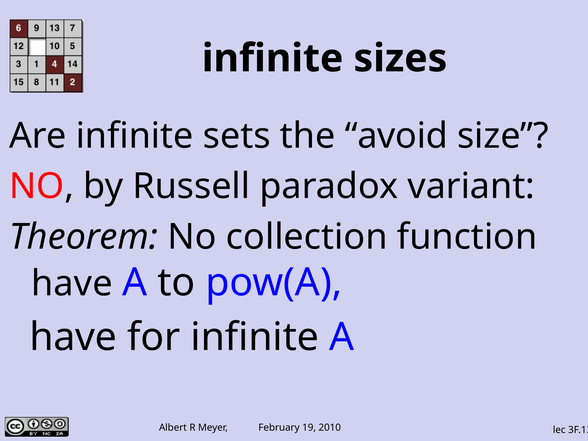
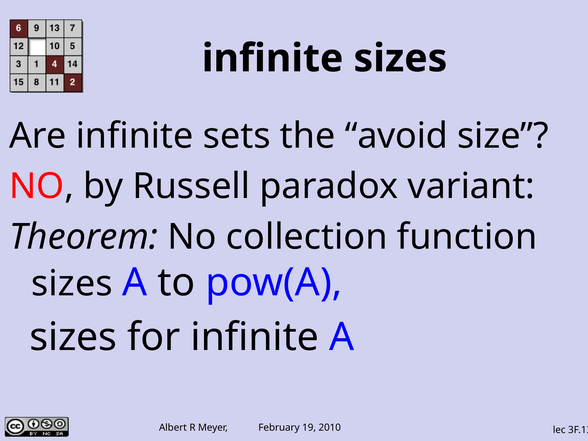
have: have -> sizes (72, 284)
have: have -> sizes (73, 337)
